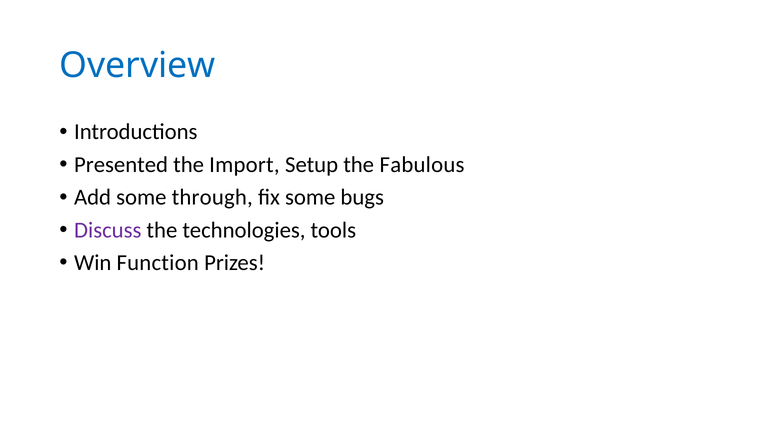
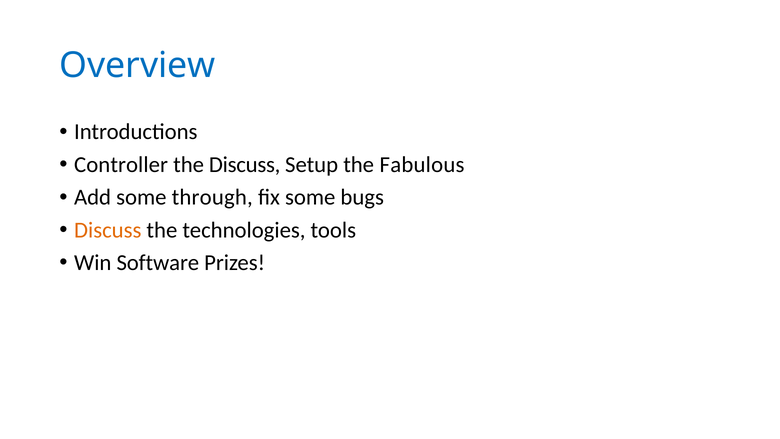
Presented: Presented -> Controller (121, 165)
the Import: Import -> Discuss (245, 165)
Discuss colour: purple -> orange (108, 230)
Function: Function -> Software (158, 263)
